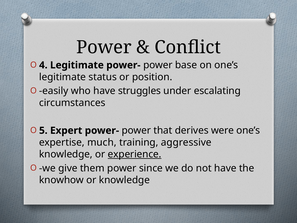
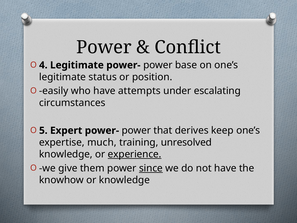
struggles: struggles -> attempts (139, 91)
were: were -> keep (222, 130)
aggressive: aggressive -> unresolved (186, 142)
since underline: none -> present (151, 168)
